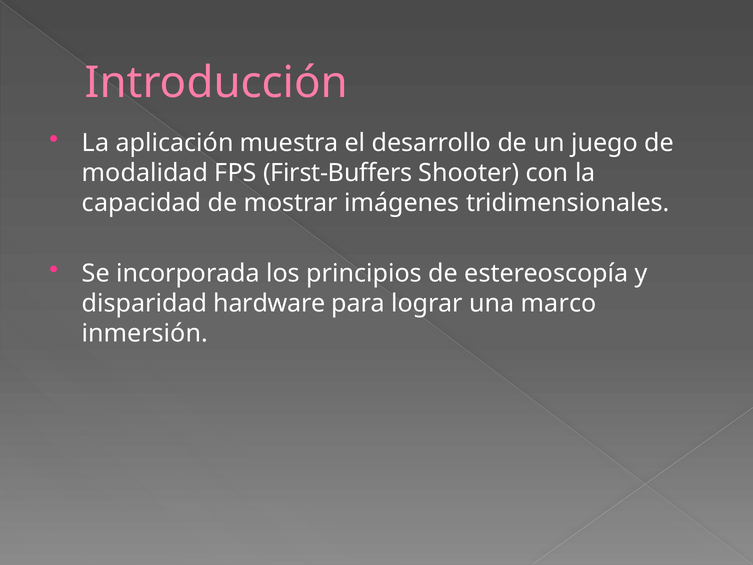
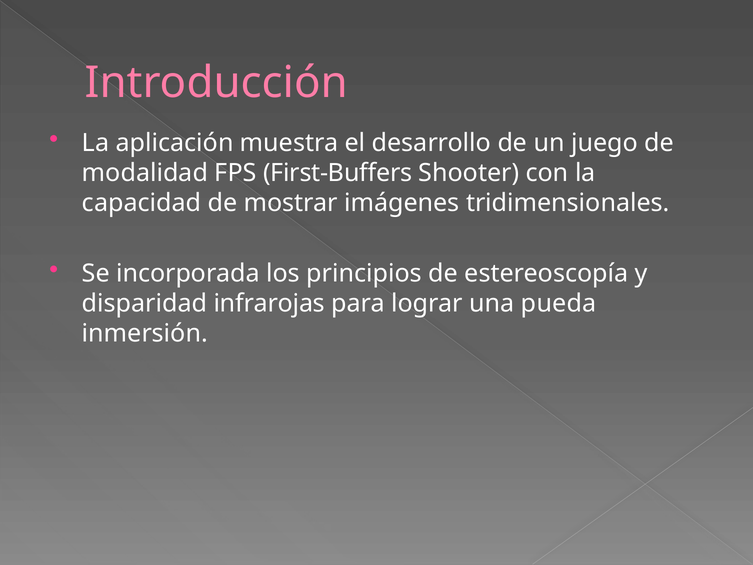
hardware: hardware -> infrarojas (269, 303)
marco: marco -> pueda (559, 303)
